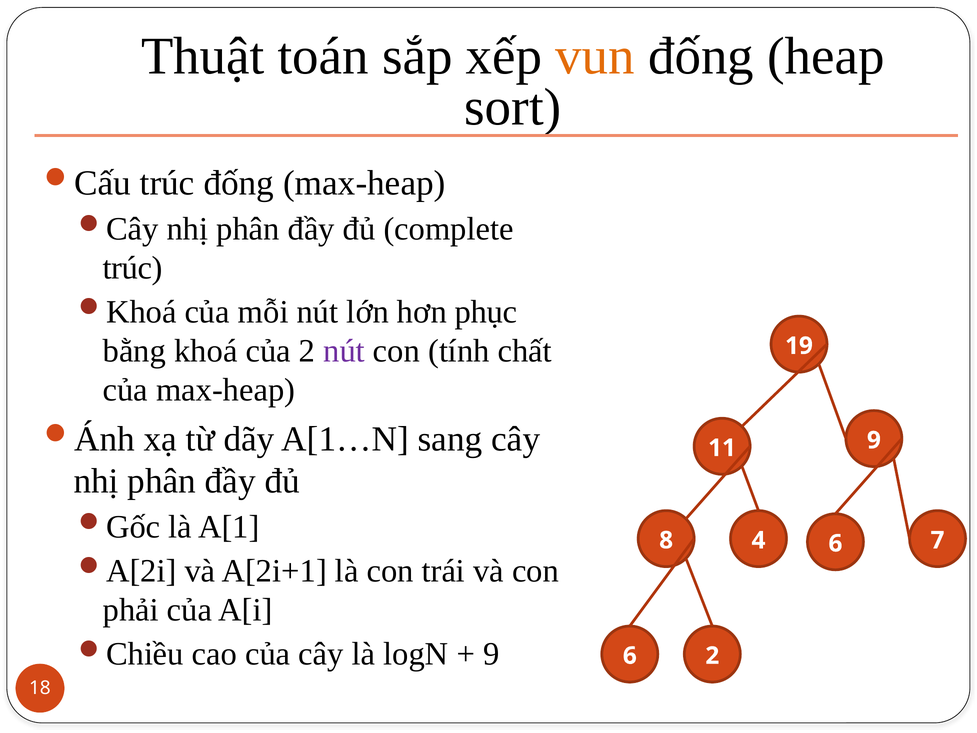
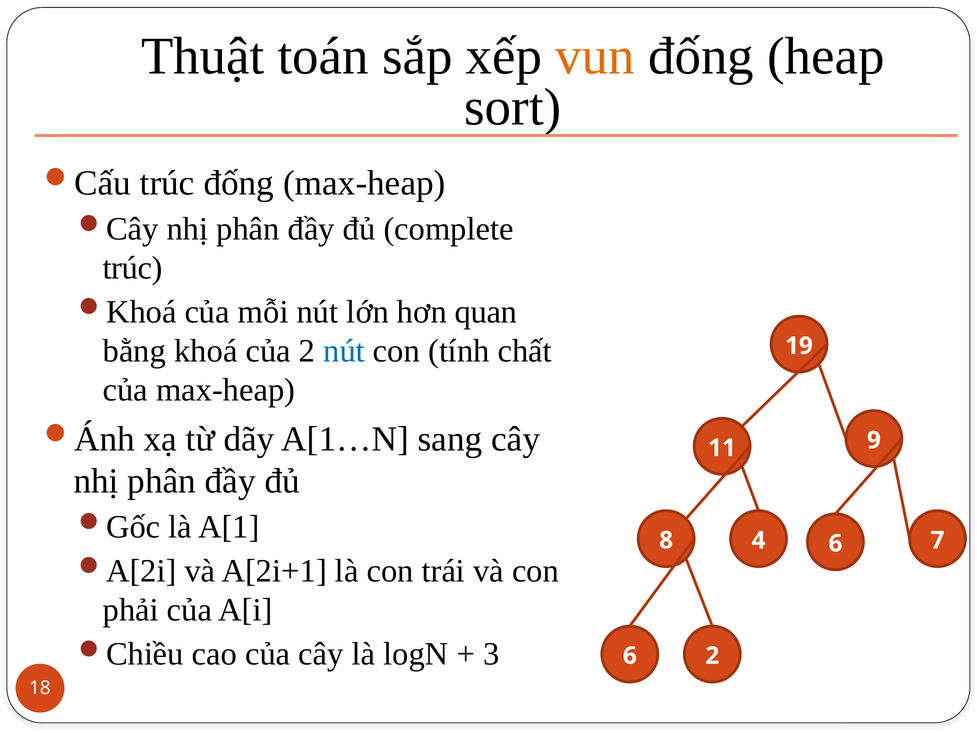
phục: phục -> quan (486, 312)
nút colour: purple -> blue (344, 351)
9: 9 -> 3 (491, 654)
